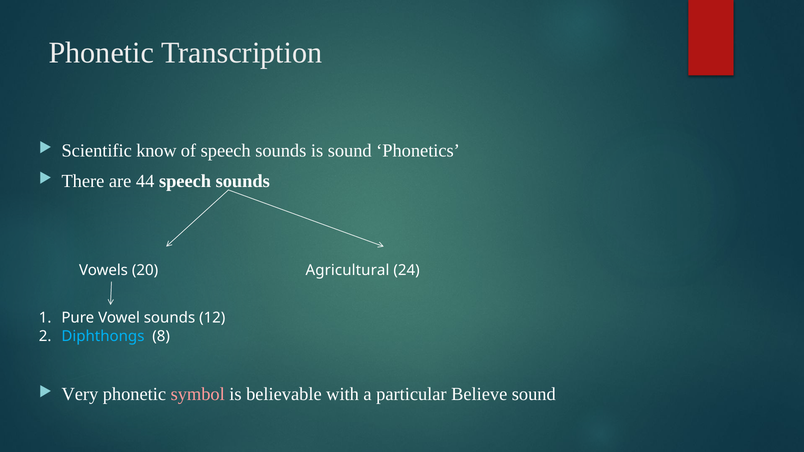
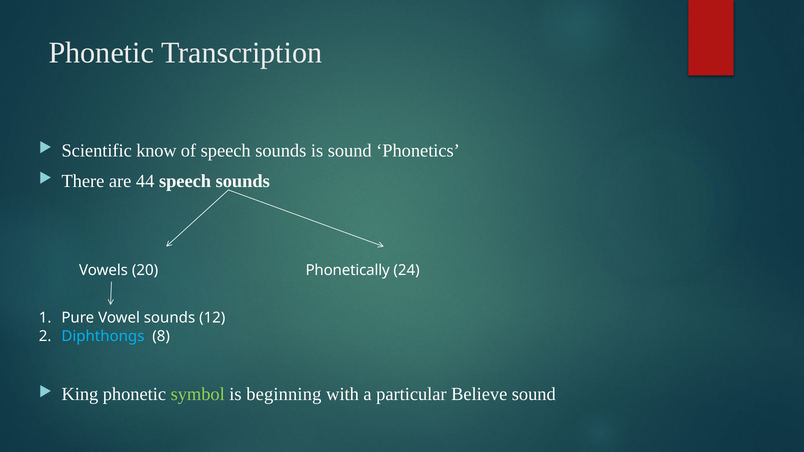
Agricultural: Agricultural -> Phonetically (348, 271)
Very: Very -> King (80, 395)
symbol colour: pink -> light green (198, 395)
believable: believable -> beginning (284, 395)
